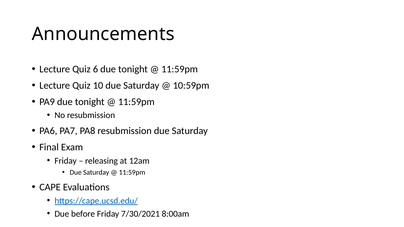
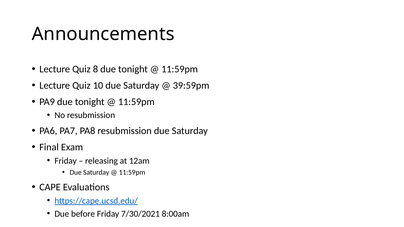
6: 6 -> 8 (95, 69)
10:59pm: 10:59pm -> 39:59pm (191, 86)
